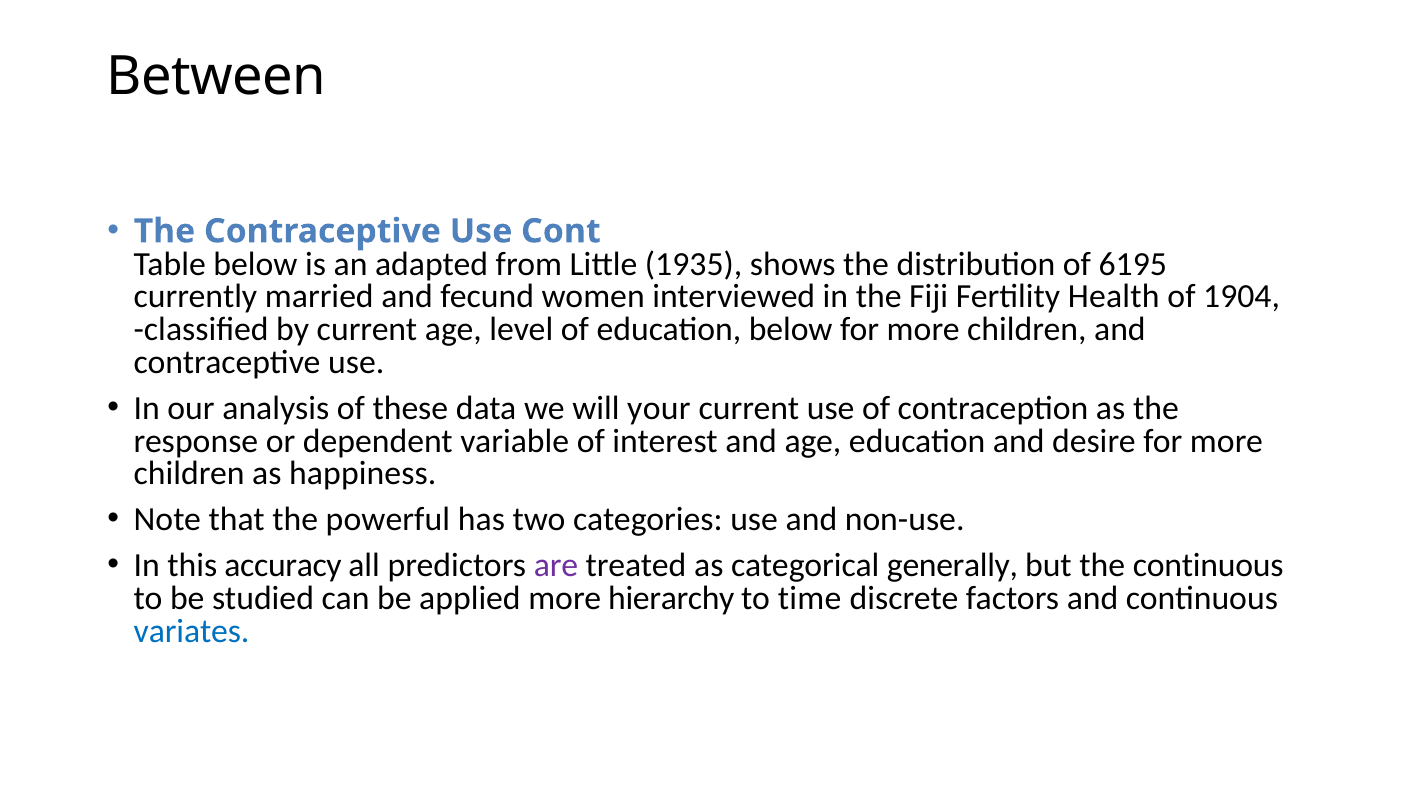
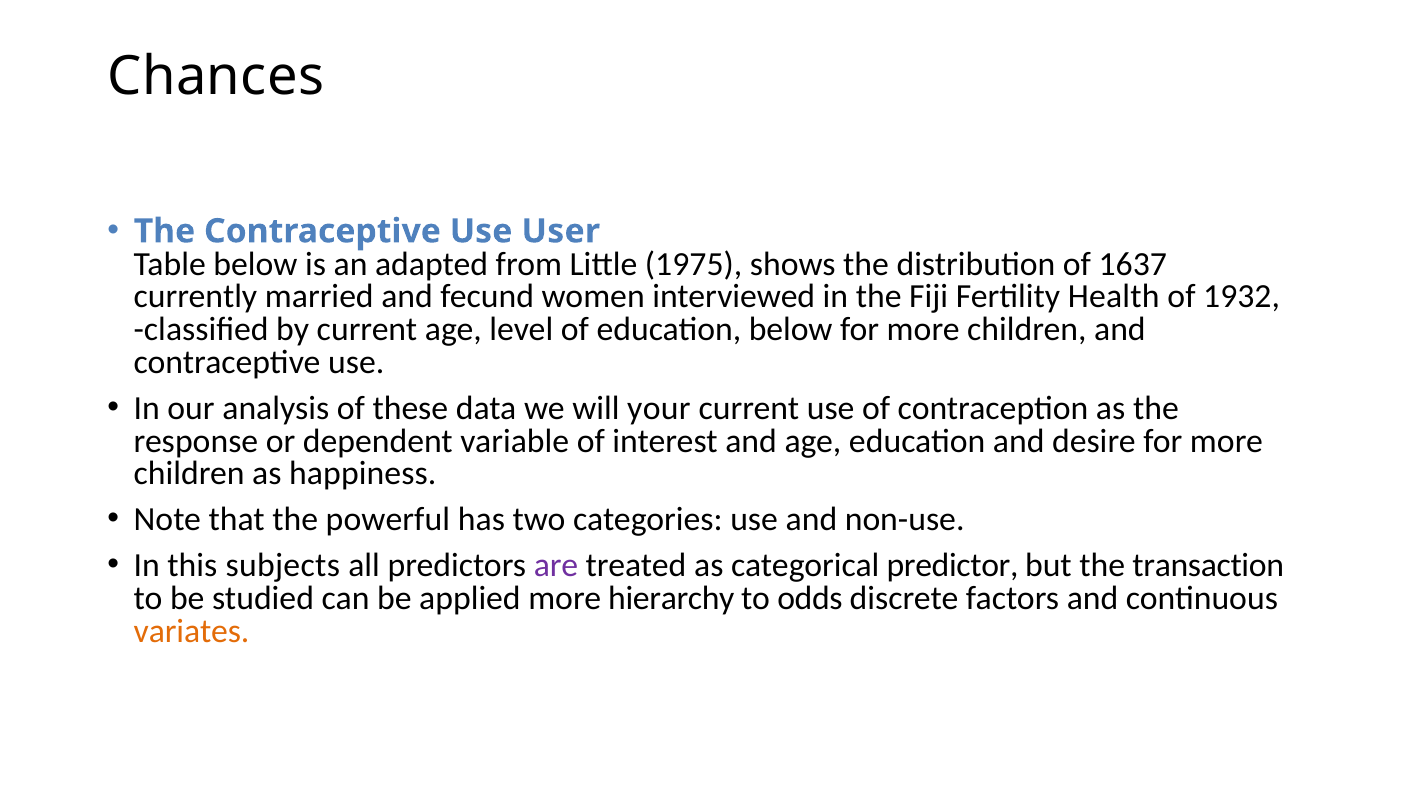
Between: Between -> Chances (216, 76)
Cont: Cont -> User (561, 231)
1935: 1935 -> 1975 (694, 264)
6195: 6195 -> 1637 (1133, 264)
1904: 1904 -> 1932 (1242, 297)
accuracy: accuracy -> subjects (283, 566)
generally: generally -> predictor (952, 566)
the continuous: continuous -> transaction (1208, 566)
time: time -> odds (810, 598)
variates colour: blue -> orange (192, 631)
